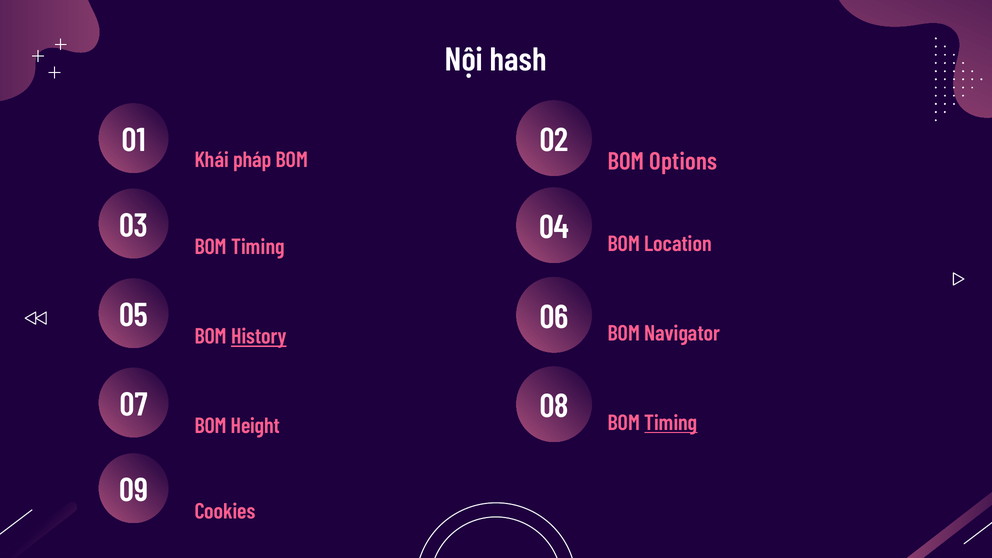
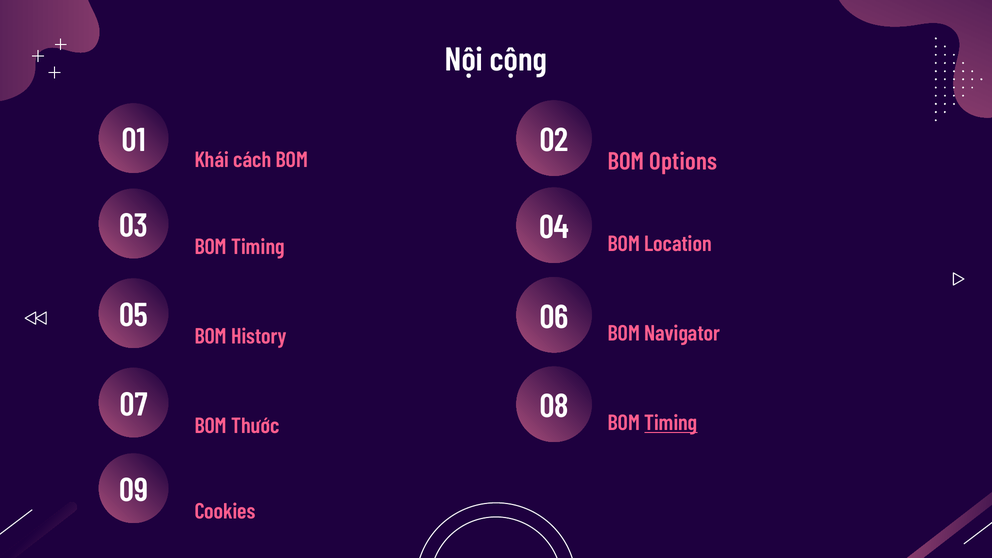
hash: hash -> cộng (518, 60)
pháp: pháp -> cách (252, 160)
History underline: present -> none (259, 337)
Height: Height -> Thước (255, 426)
